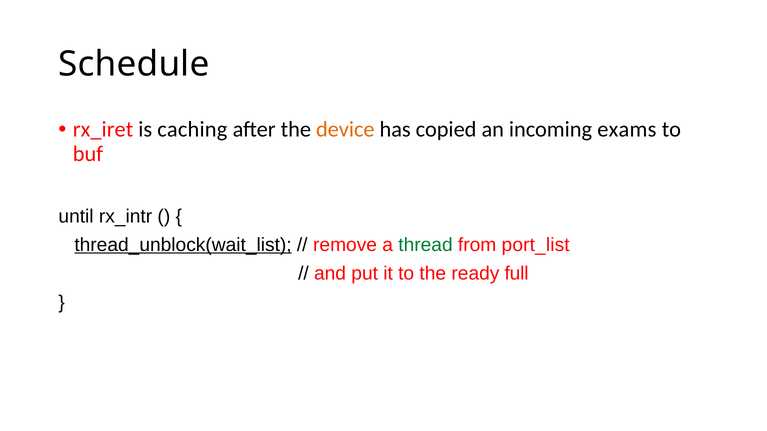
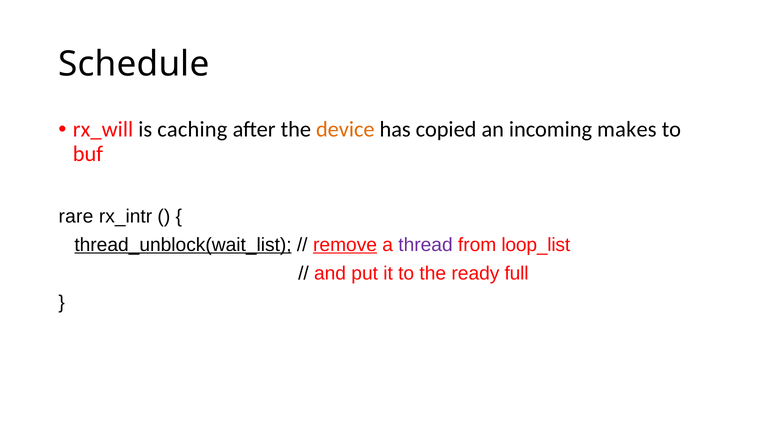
rx_iret: rx_iret -> rx_will (103, 130)
exams: exams -> makes (627, 130)
until: until -> rare (76, 216)
remove underline: none -> present (345, 245)
thread colour: green -> purple (425, 245)
port_list: port_list -> loop_list (536, 245)
